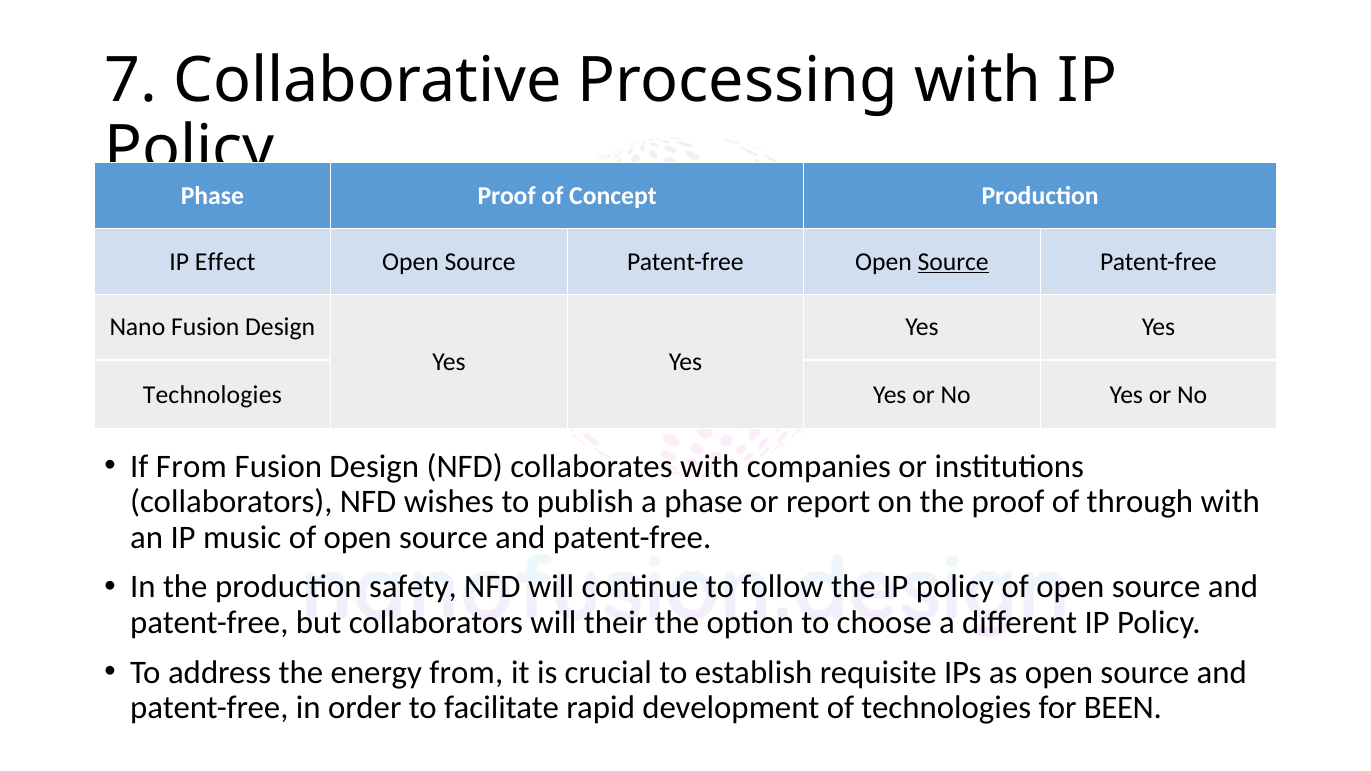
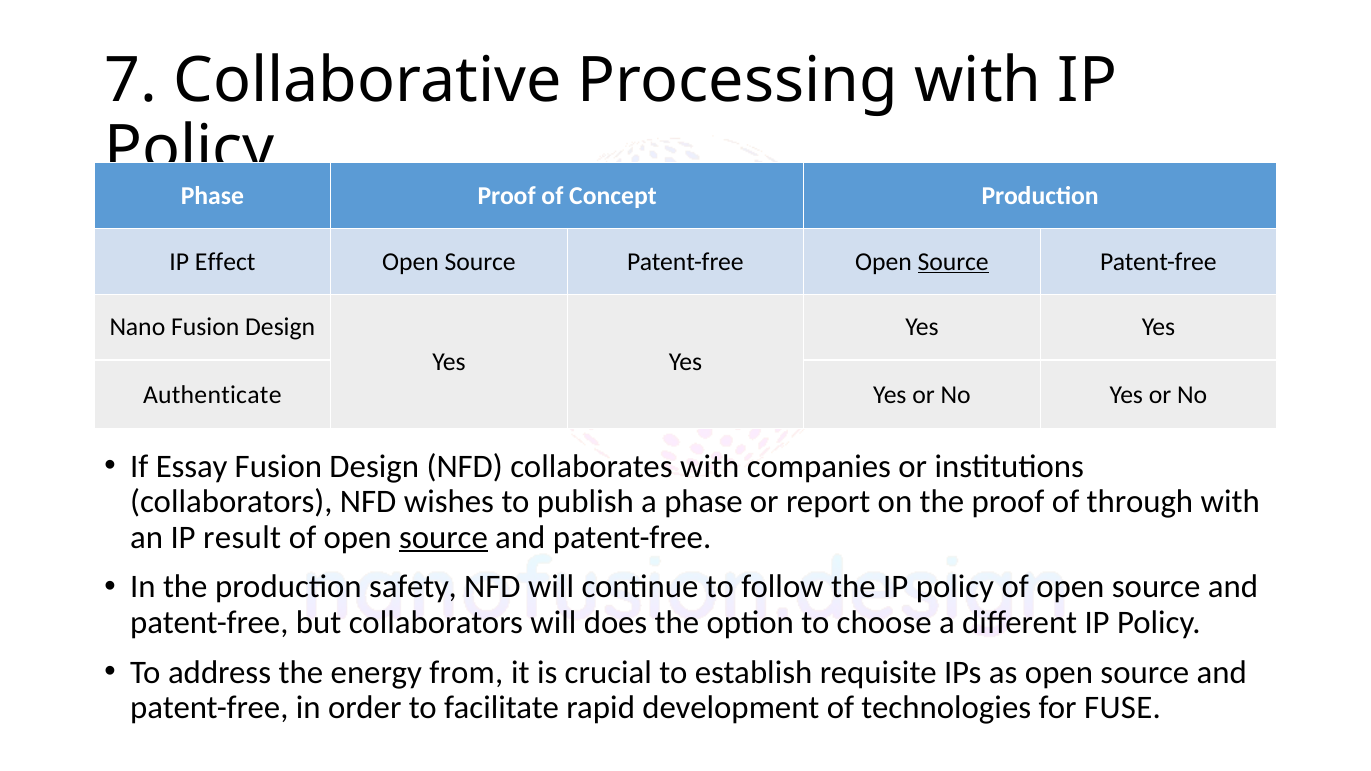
Technologies: Technologies -> Authenticate (212, 395)
If From: From -> Essay (192, 467)
music: music -> result (242, 537)
source underline: none -> present (444, 537)
their: their -> does (616, 623)
BEEN: BEEN -> FUSE (1123, 708)
